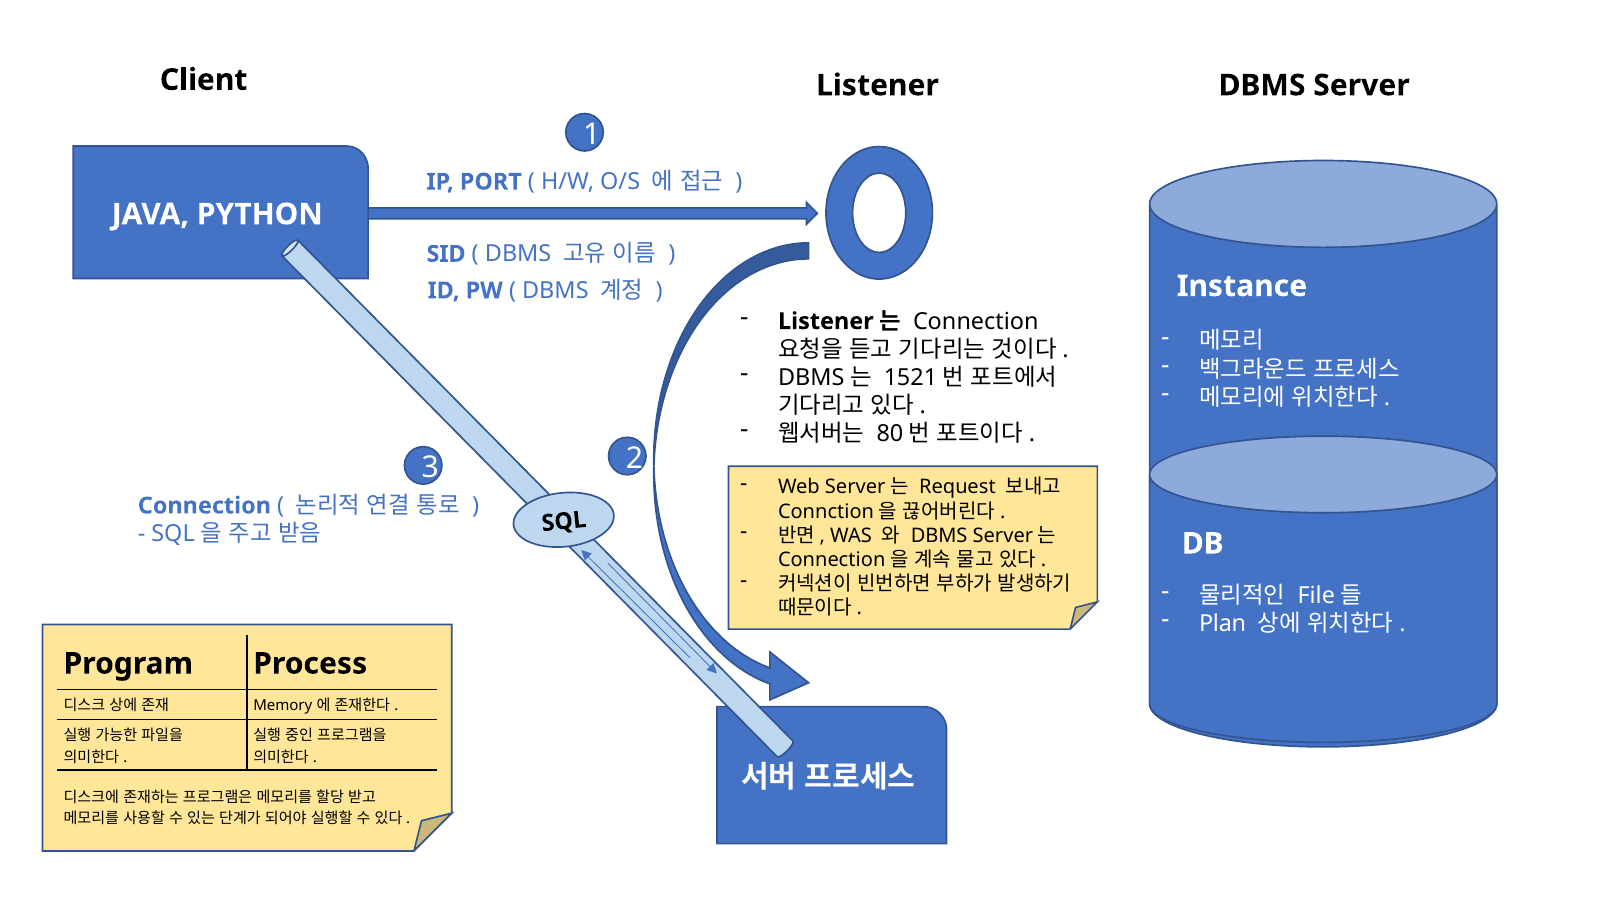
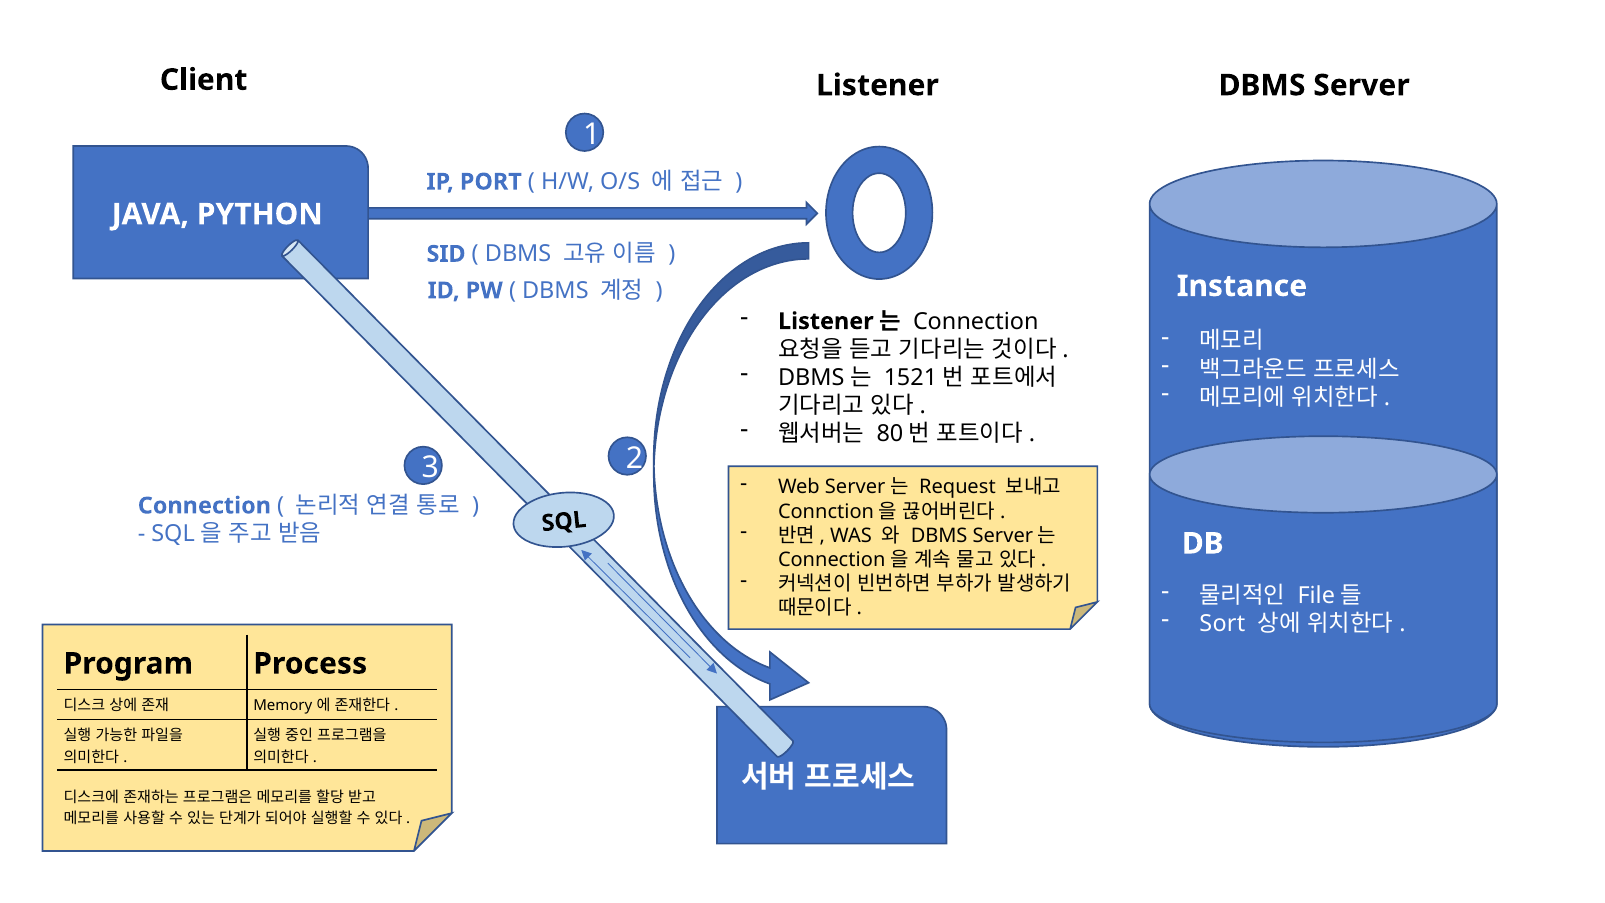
Plan: Plan -> Sort (1222, 624)
